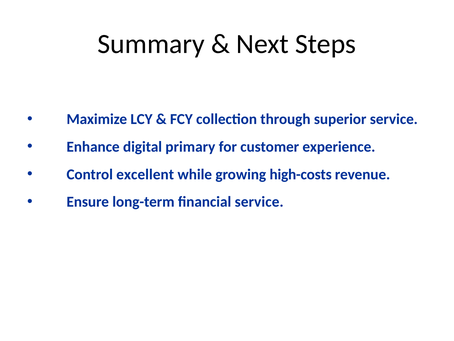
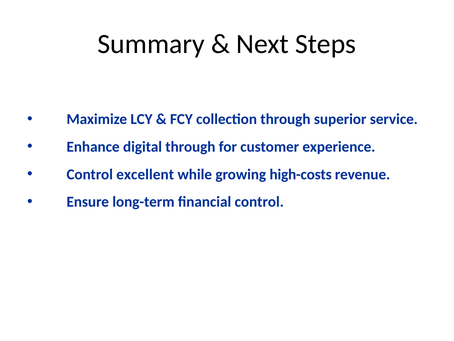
digital primary: primary -> through (190, 147)
financial service: service -> control (259, 202)
